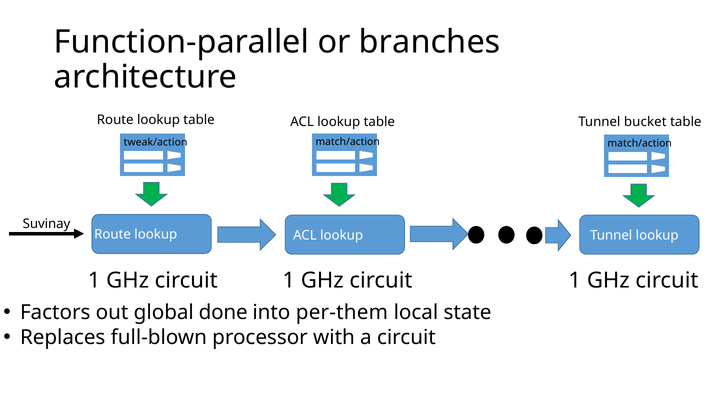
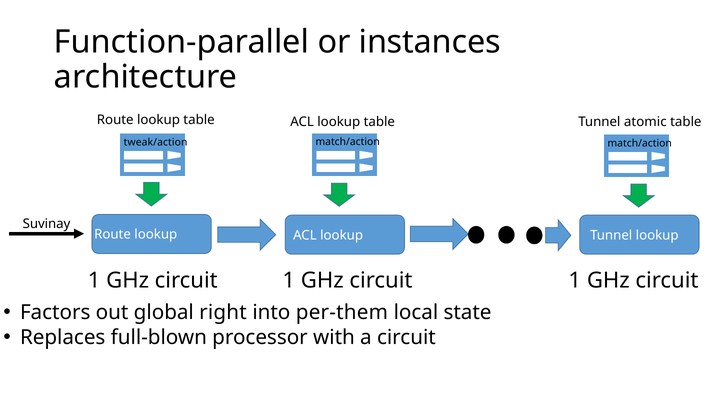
branches: branches -> instances (430, 42)
bucket: bucket -> atomic (645, 122)
done: done -> right (223, 313)
